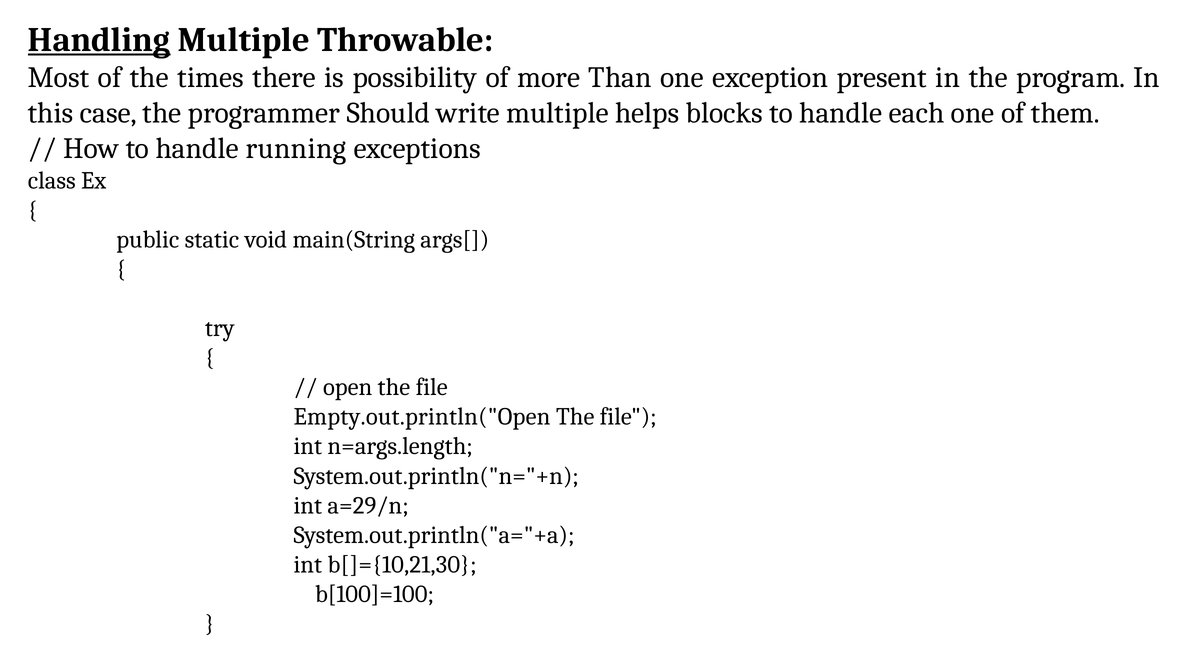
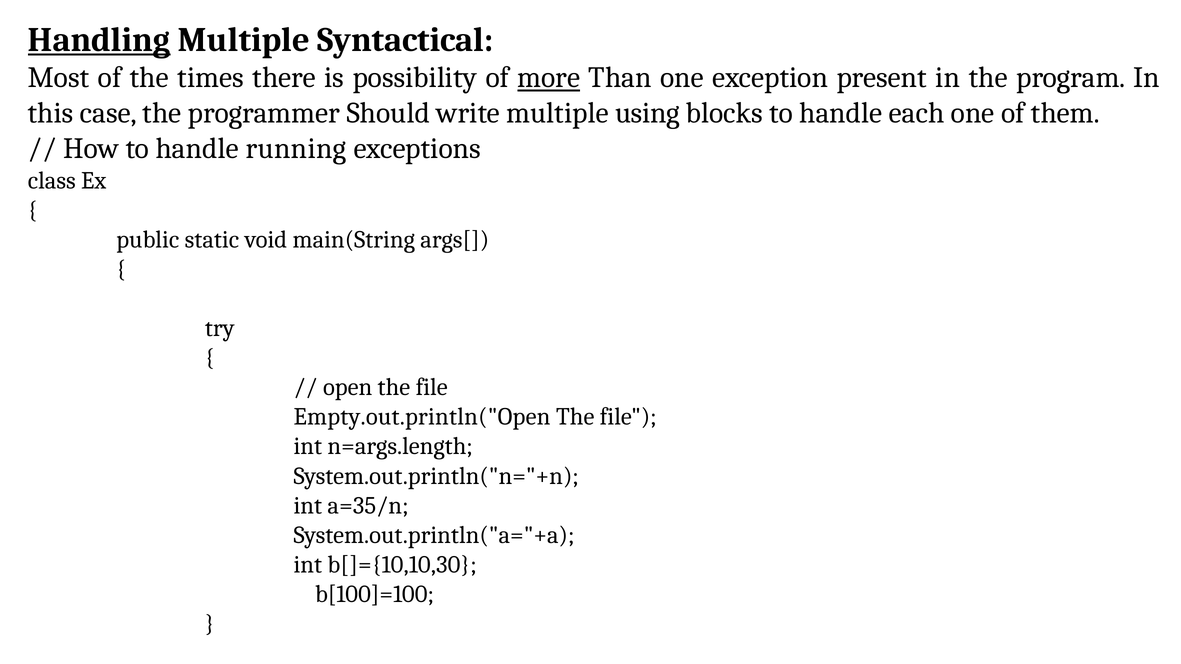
Throwable: Throwable -> Syntactical (405, 40)
more underline: none -> present (549, 78)
helps: helps -> using (647, 113)
a=29/n: a=29/n -> a=35/n (368, 506)
b[]={10,21,30: b[]={10,21,30 -> b[]={10,10,30 (402, 565)
